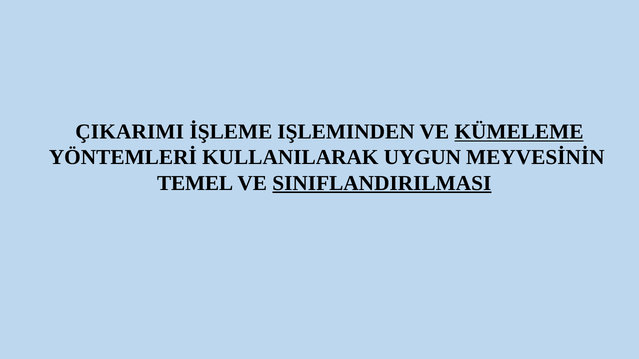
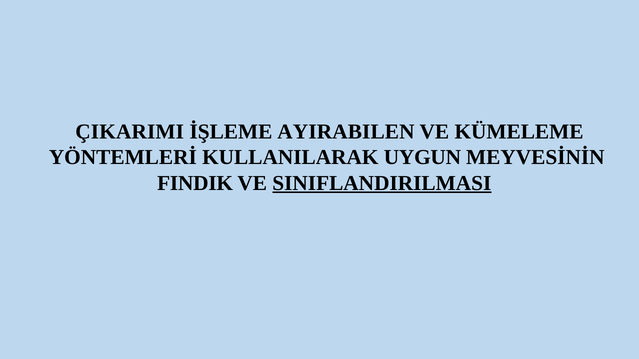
IŞLEMINDEN: IŞLEMINDEN -> AYIRABILEN (346, 132)
KÜMELEME underline: present -> none (519, 132)
TEMEL: TEMEL -> FINDIK (195, 183)
